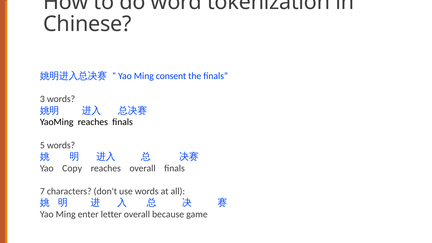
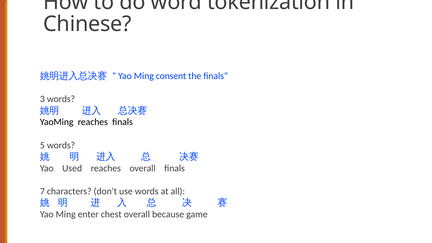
Copy: Copy -> Used (72, 168)
letter: letter -> chest (111, 214)
